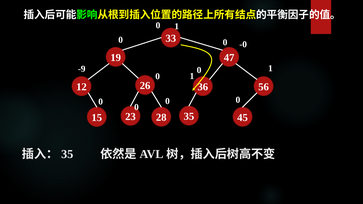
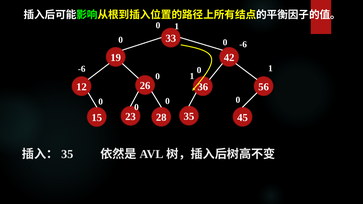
-0: -0 -> -6 (243, 44)
47: 47 -> 42 (229, 58)
-9: -9 -> -6 (82, 69)
